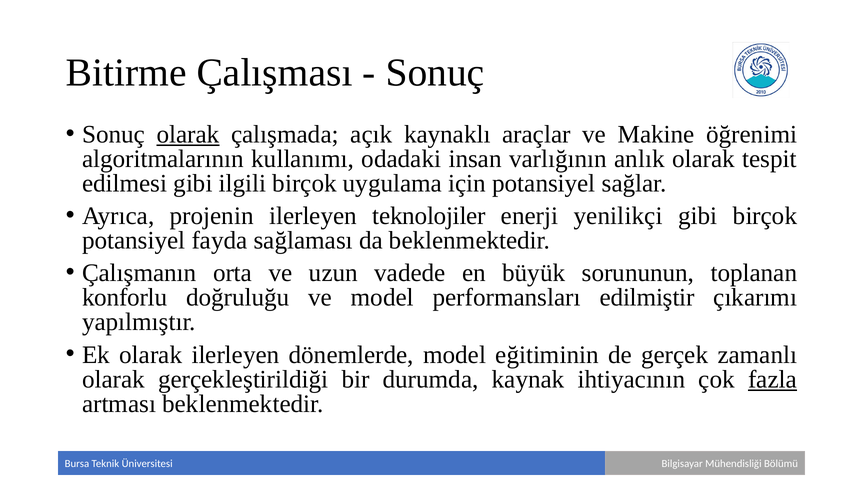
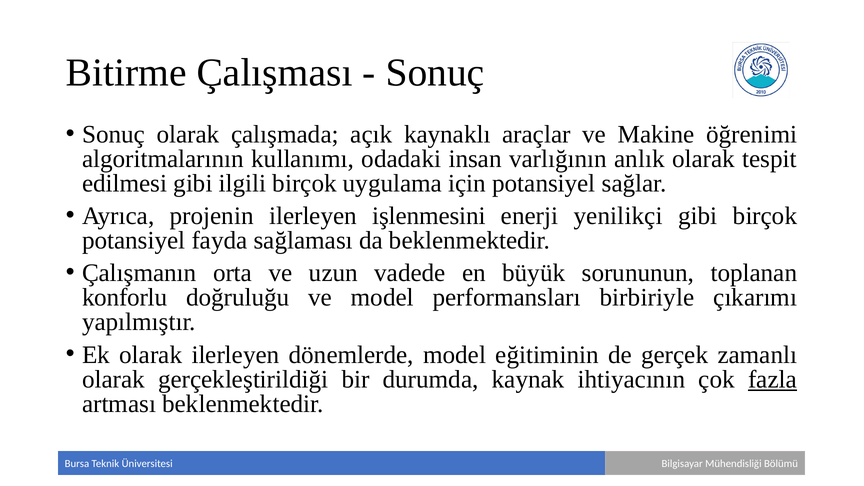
olarak underline: present -> none (188, 134)
teknolojiler: teknolojiler -> işlenmesini (429, 216)
edilmiştir: edilmiştir -> birbiriyle (647, 298)
